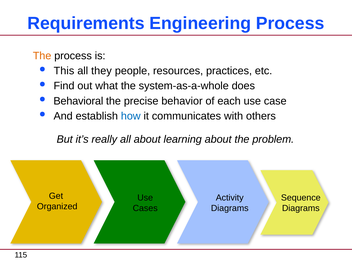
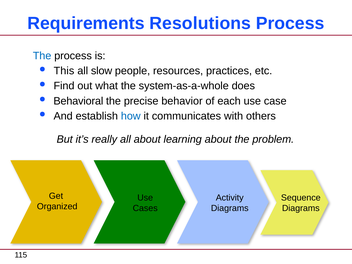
Engineering: Engineering -> Resolutions (200, 23)
The colour: orange -> blue (42, 56)
they: they -> slow (102, 71)
